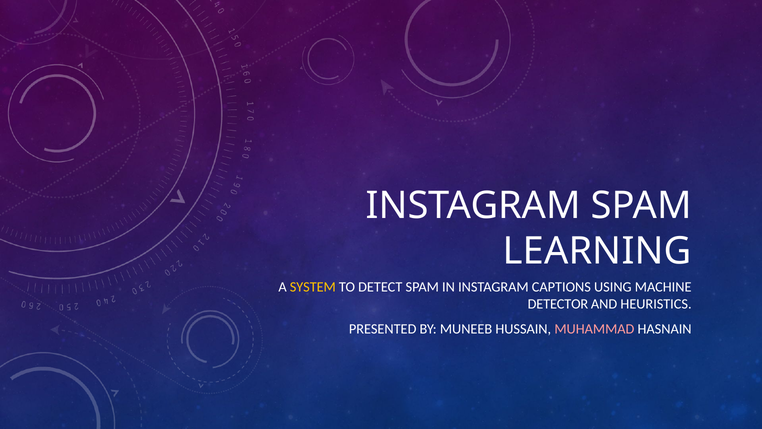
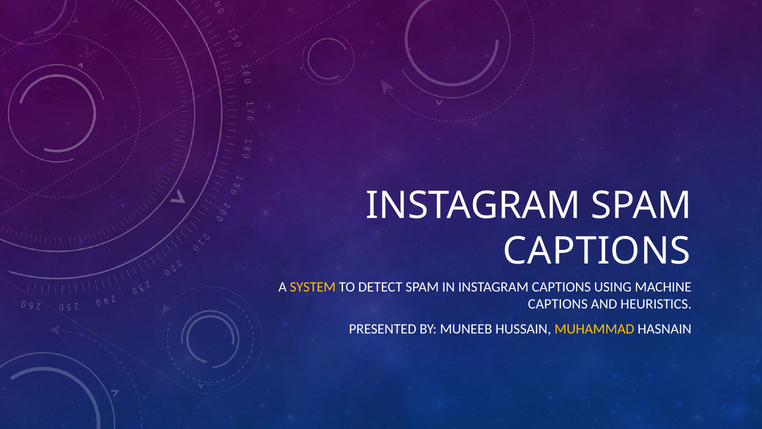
LEARNING: LEARNING -> CAPTIONS (597, 251)
DETECTOR: DETECTOR -> CAPTIONS (558, 304)
MUHAMMAD colour: pink -> yellow (594, 329)
